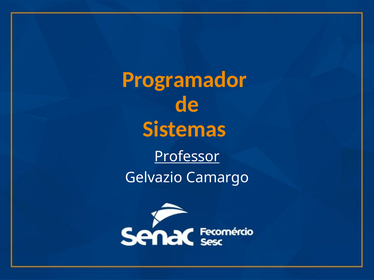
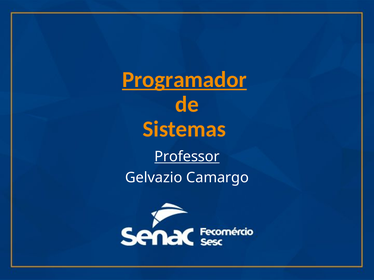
Programador underline: none -> present (184, 80)
